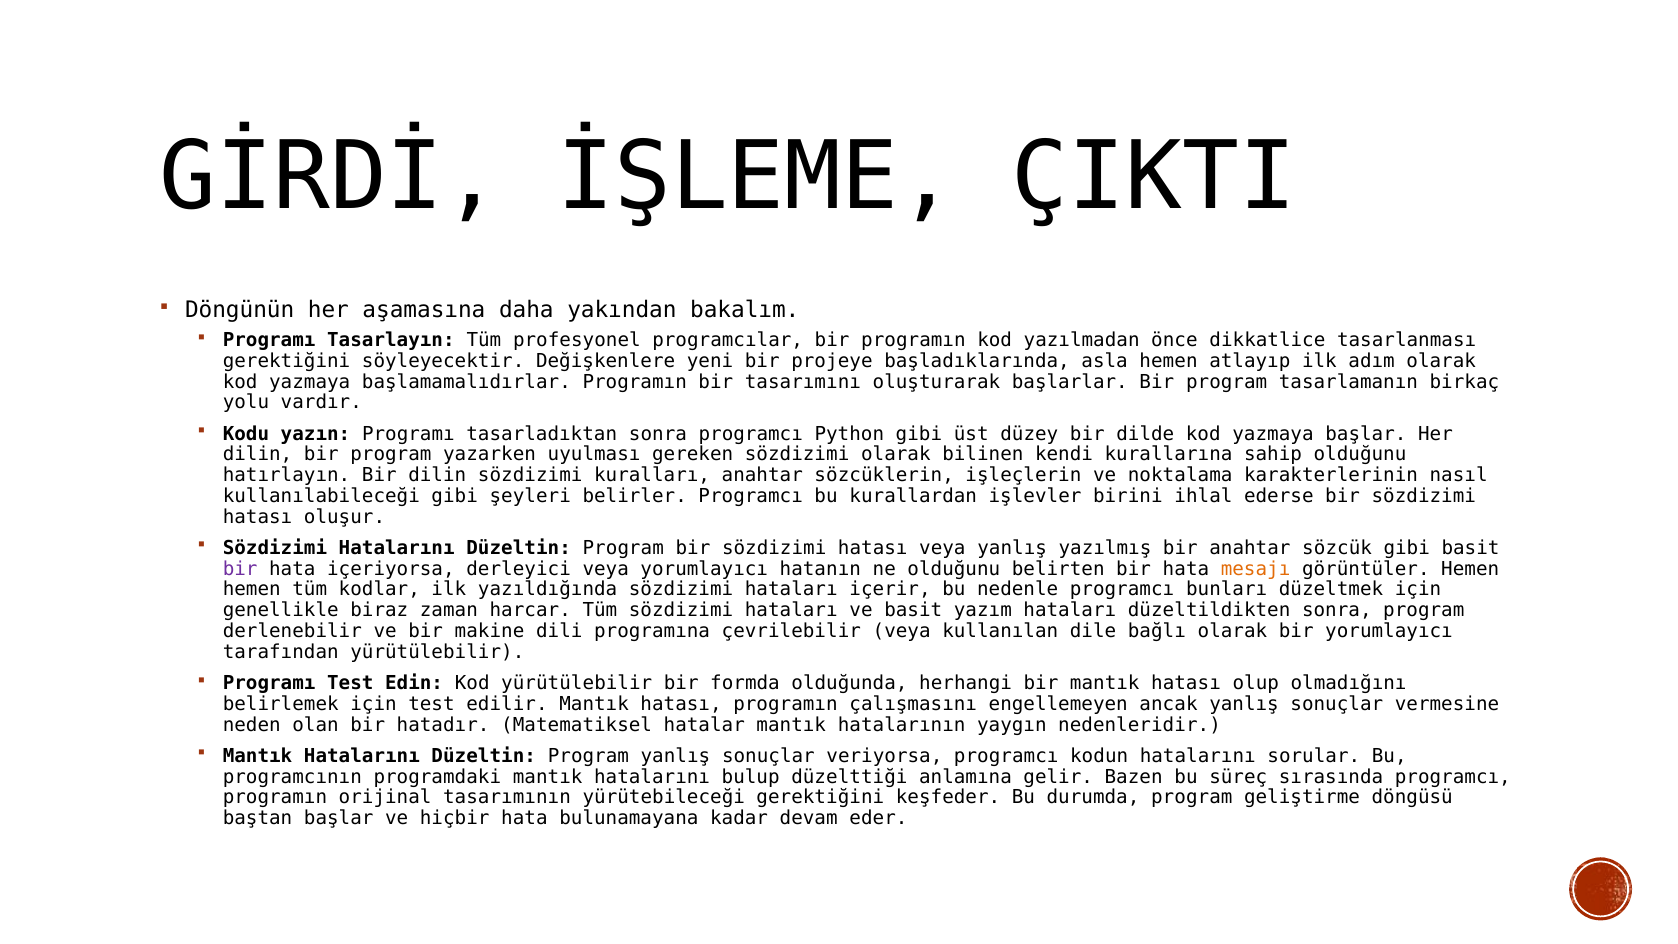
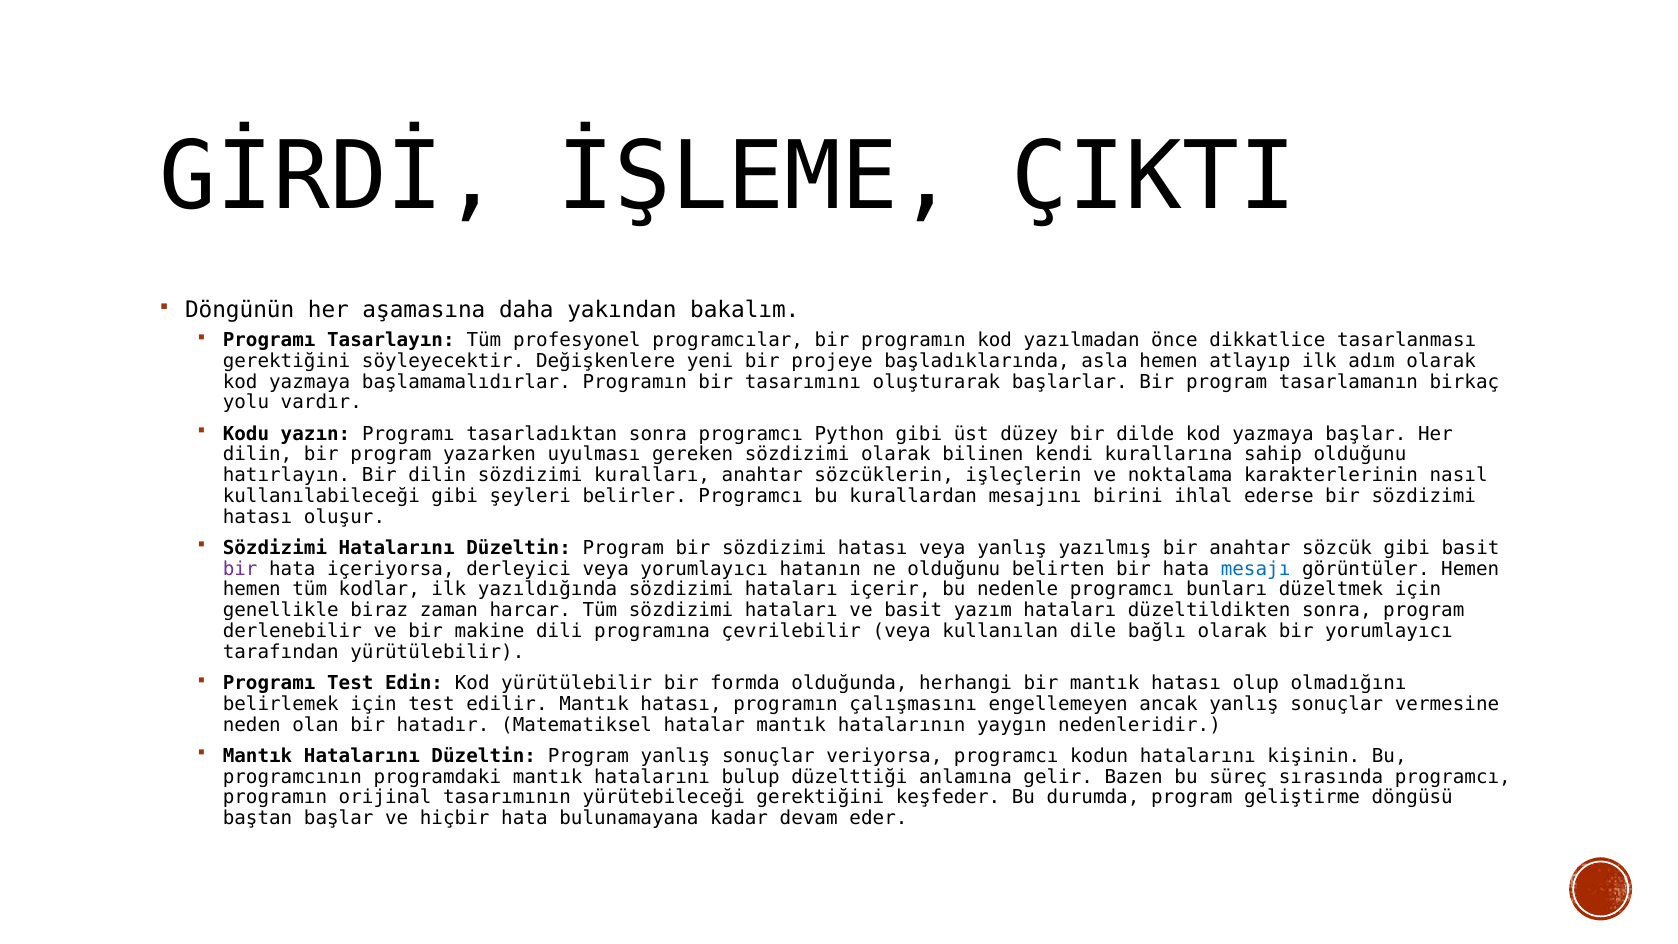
işlevler: işlevler -> mesajını (1035, 496)
mesajı colour: orange -> blue (1256, 569)
sorular: sorular -> kişinin (1314, 756)
